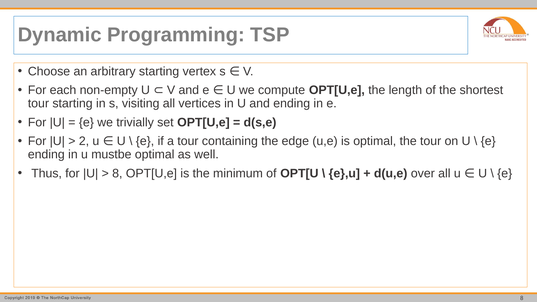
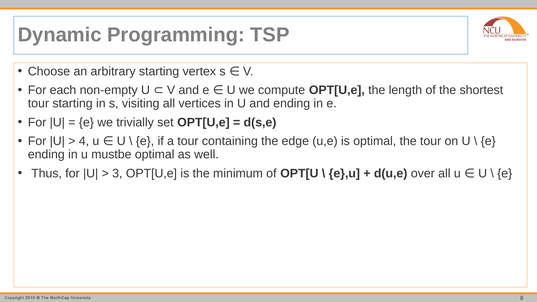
2: 2 -> 4 (84, 141)
8: 8 -> 3 (117, 173)
